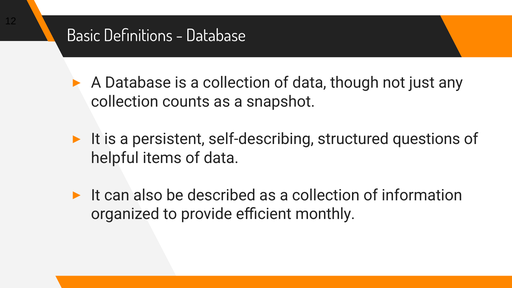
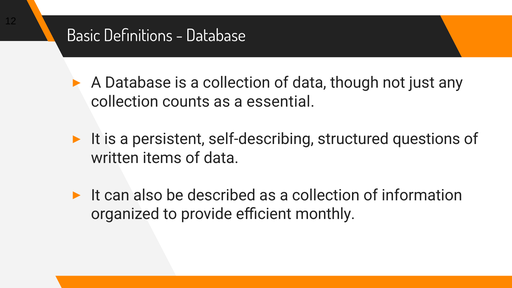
snapshot: snapshot -> essential (281, 102)
helpful: helpful -> written (115, 158)
